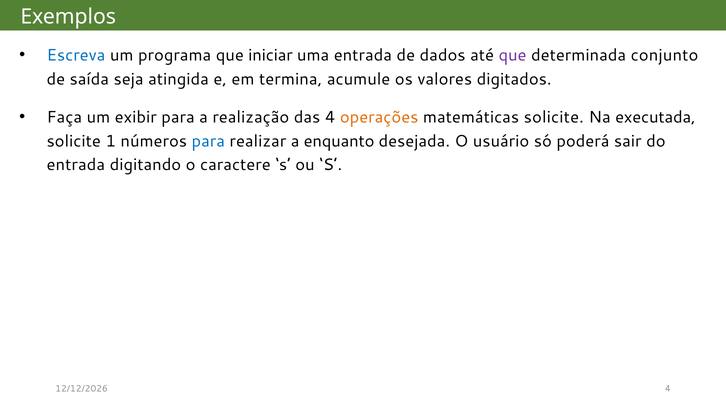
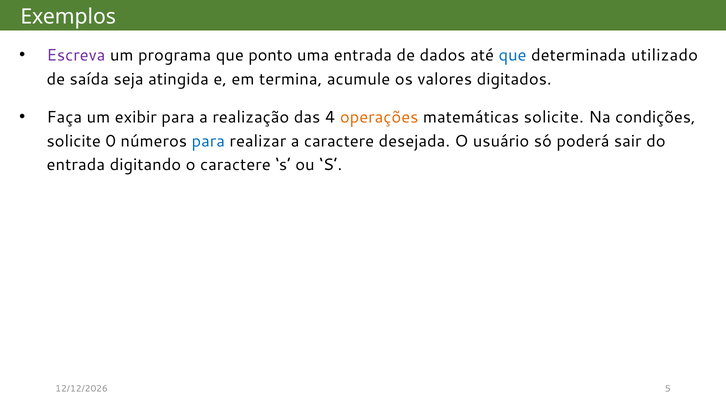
Escreva colour: blue -> purple (76, 55)
iniciar: iniciar -> ponto (271, 55)
que colour: purple -> blue (513, 55)
conjunto: conjunto -> utilizado (665, 55)
executada: executada -> condições (655, 117)
1: 1 -> 0 (111, 141)
a enquanto: enquanto -> caractere (339, 141)
4: 4 -> 5 (668, 389)
